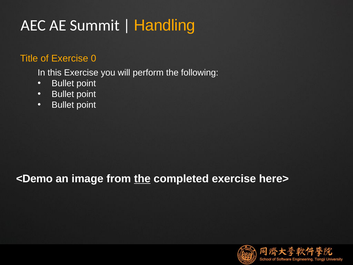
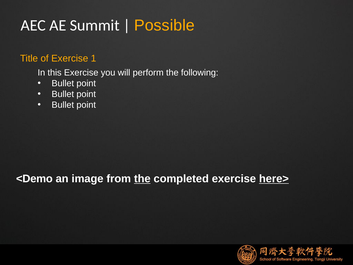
Handling: Handling -> Possible (164, 25)
0: 0 -> 1 (94, 58)
here> underline: none -> present (274, 179)
